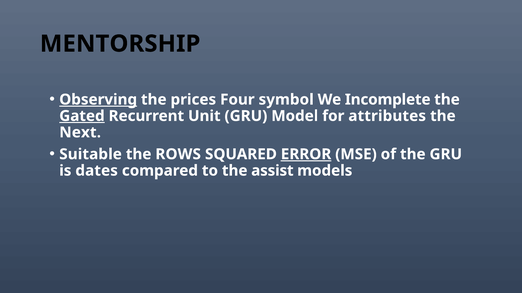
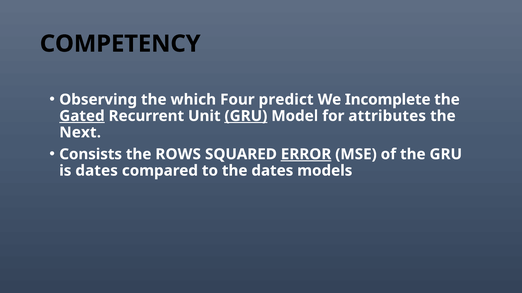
MENTORSHIP: MENTORSHIP -> COMPETENCY (120, 44)
Observing underline: present -> none (98, 100)
prices: prices -> which (193, 100)
symbol: symbol -> predict (286, 100)
GRU underline: none -> present (246, 116)
Suitable: Suitable -> Consists (91, 155)
the assist: assist -> dates (272, 171)
